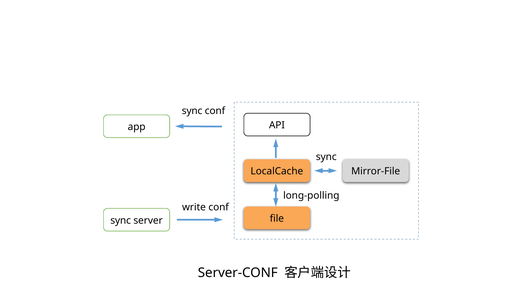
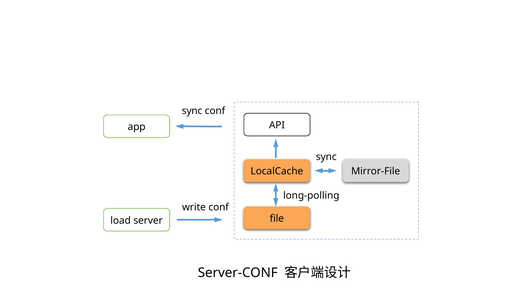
sync: sync -> load (121, 221)
